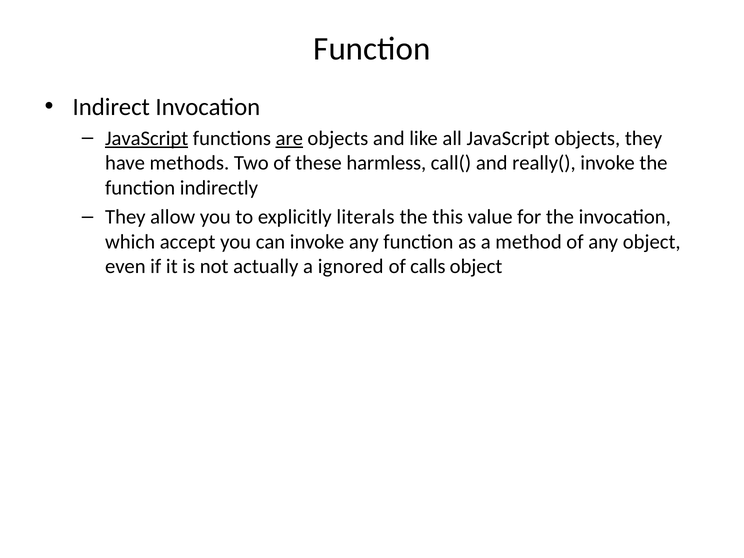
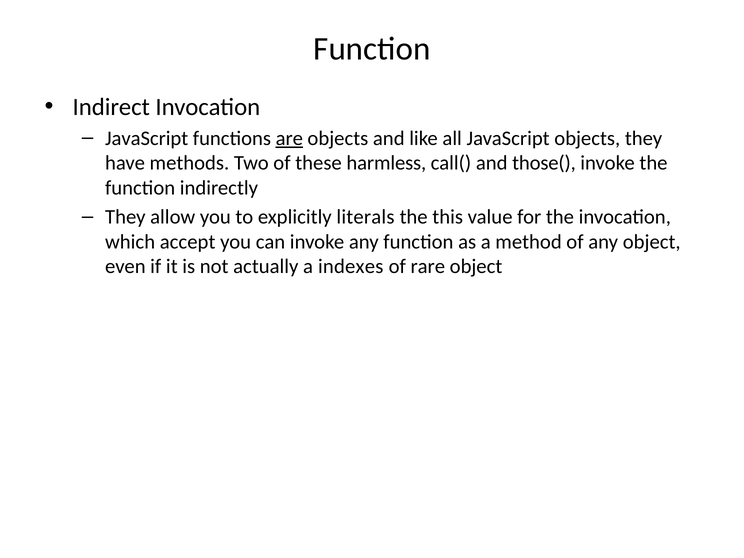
JavaScript underline: present -> none (147, 138)
really(: really( -> those( (544, 163)
ignored: ignored -> indexes (351, 267)
calls: calls -> rare (428, 267)
